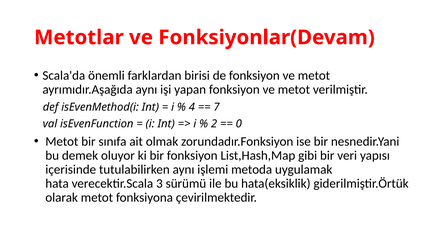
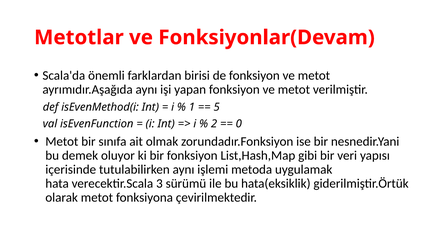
4: 4 -> 1 (192, 107)
7: 7 -> 5 (217, 107)
